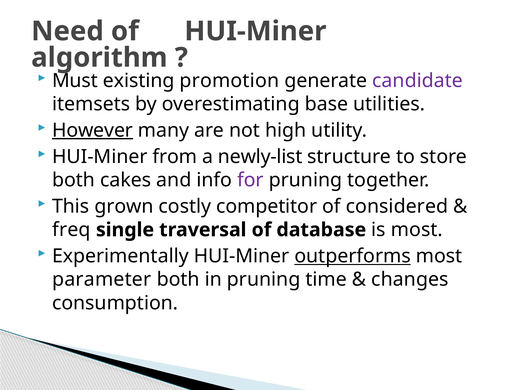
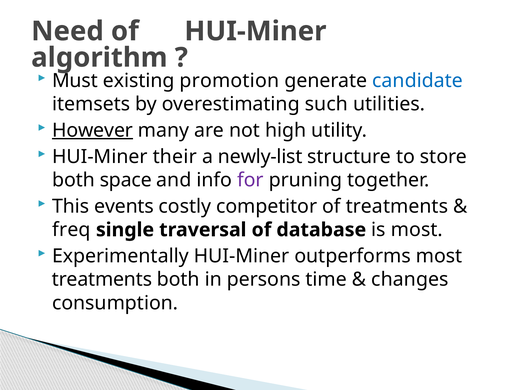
candidate colour: purple -> blue (418, 81)
base: base -> such (326, 104)
from: from -> their (175, 157)
cakes: cakes -> space (126, 180)
grown: grown -> events (124, 207)
of considered: considered -> treatments (397, 207)
outperforms underline: present -> none (353, 257)
parameter: parameter -> treatments (102, 280)
in pruning: pruning -> persons (264, 280)
